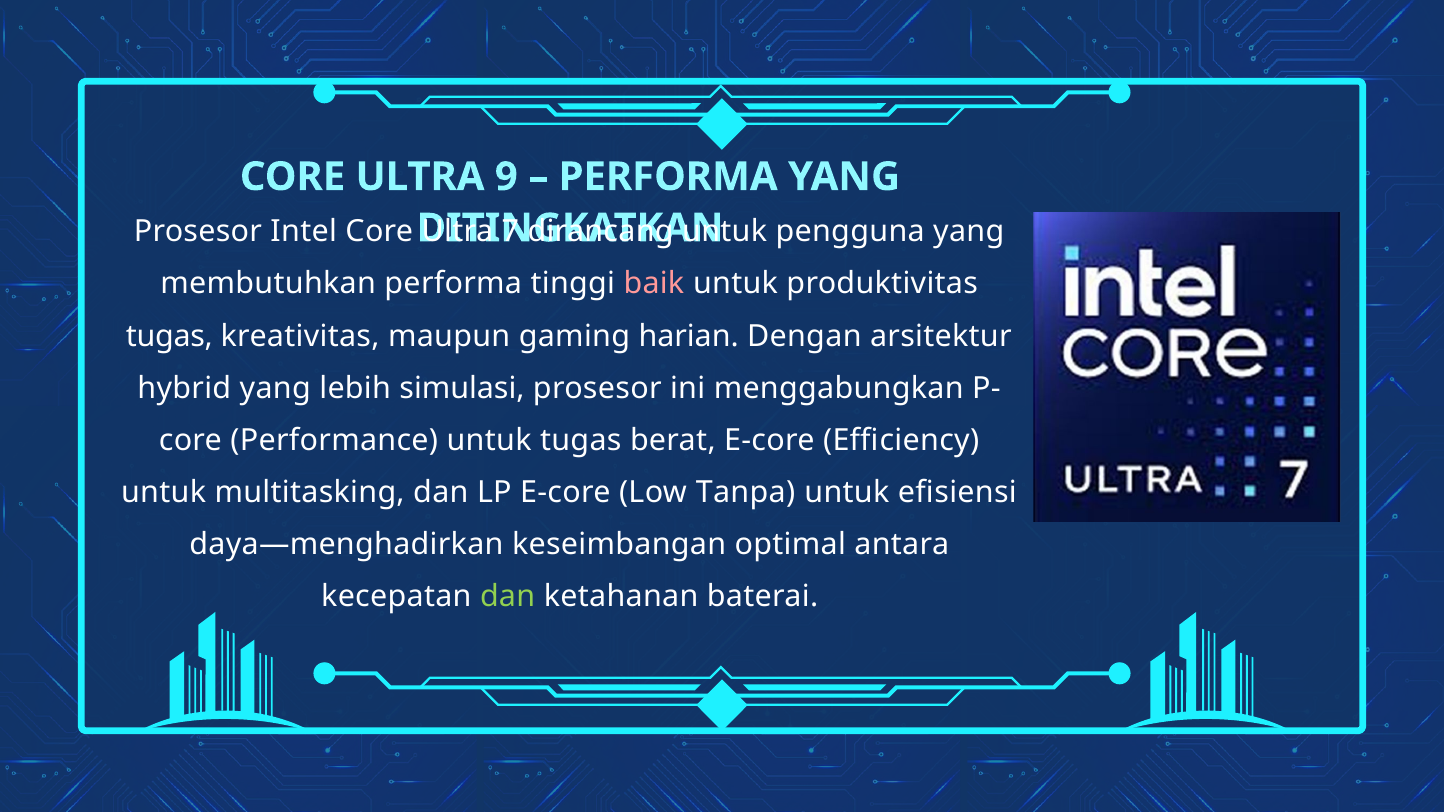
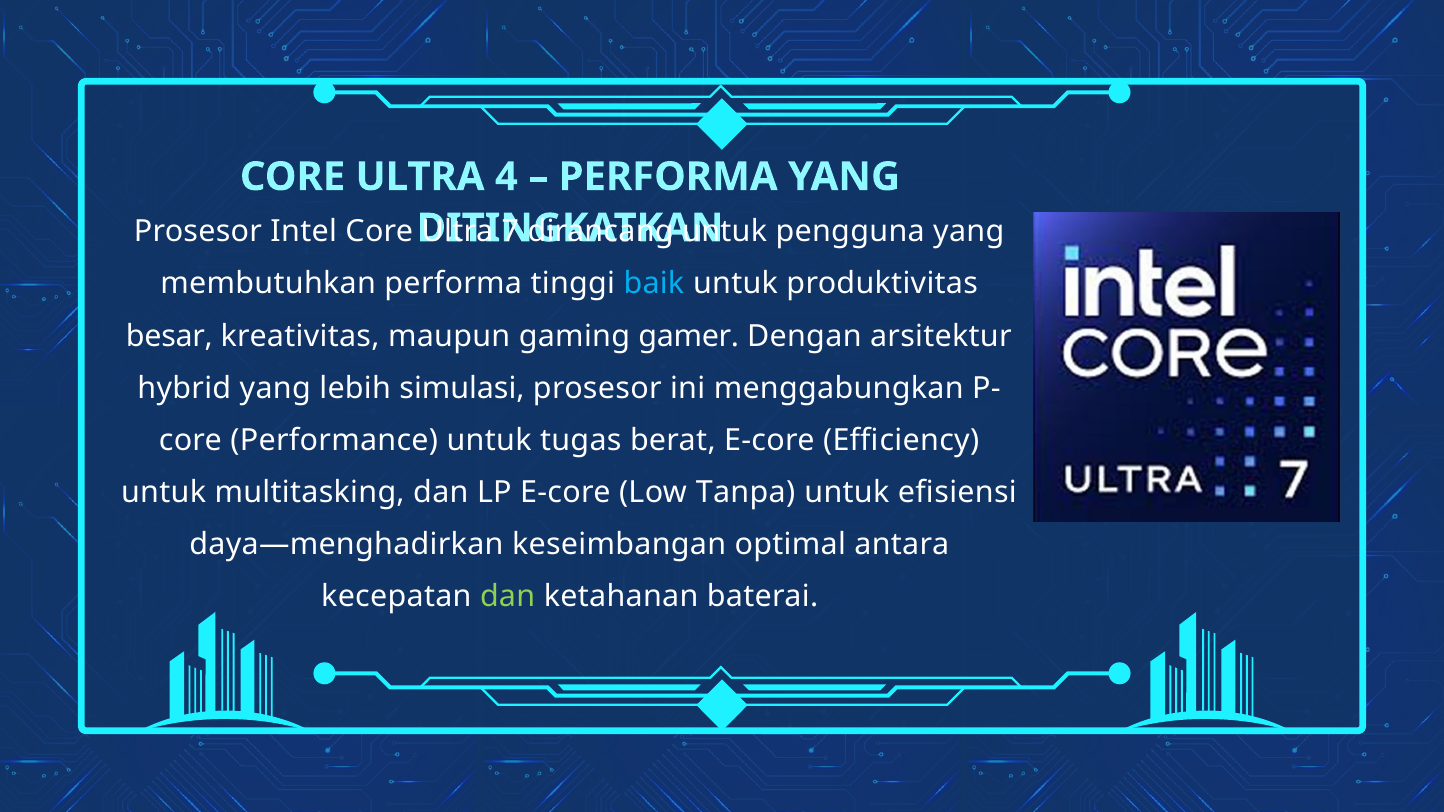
9: 9 -> 4 (506, 177)
baik colour: pink -> light blue (654, 284)
tugas: tugas -> besar (169, 336)
harian: harian -> gamer (689, 336)
